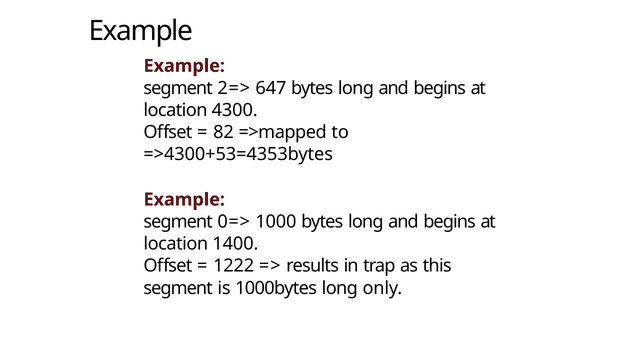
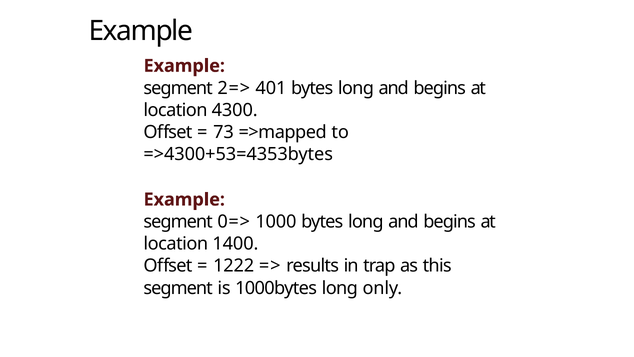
647: 647 -> 401 (271, 88)
82: 82 -> 73 (224, 132)
